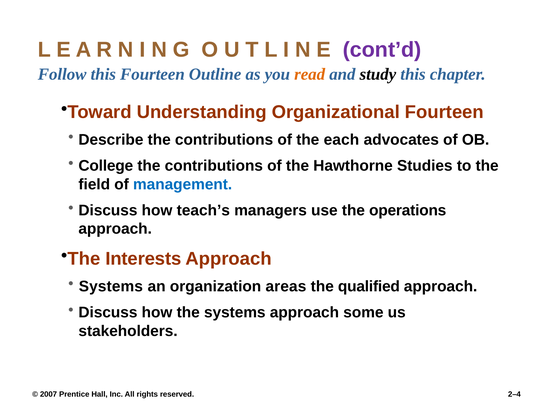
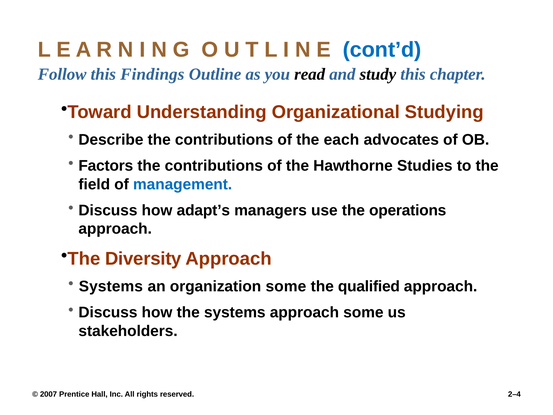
cont’d colour: purple -> blue (382, 50)
this Fourteen: Fourteen -> Findings (152, 74)
read colour: orange -> black (310, 74)
Organizational Fourteen: Fourteen -> Studying (444, 112)
College: College -> Factors (106, 166)
teach’s: teach’s -> adapt’s (203, 210)
Interests: Interests -> Diversity (143, 258)
organization areas: areas -> some (286, 286)
